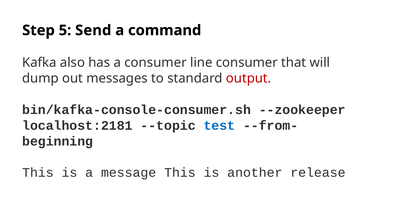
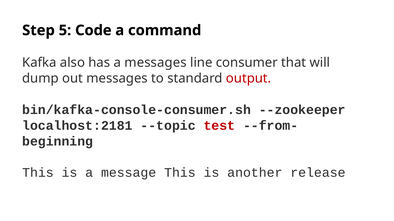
Send: Send -> Code (93, 30)
a consumer: consumer -> messages (155, 63)
test colour: blue -> red (219, 126)
